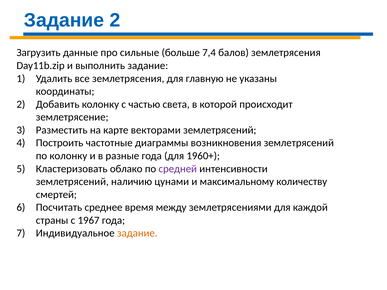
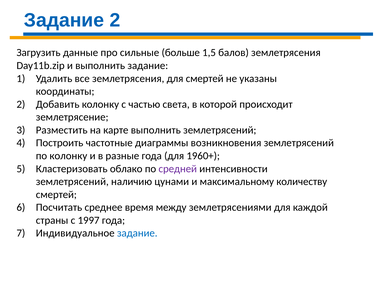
7,4: 7,4 -> 1,5 (209, 53)
для главную: главную -> смертей (205, 79)
карте векторами: векторами -> выполнить (156, 130)
1967: 1967 -> 1997 (89, 220)
задание colour: orange -> blue (137, 233)
